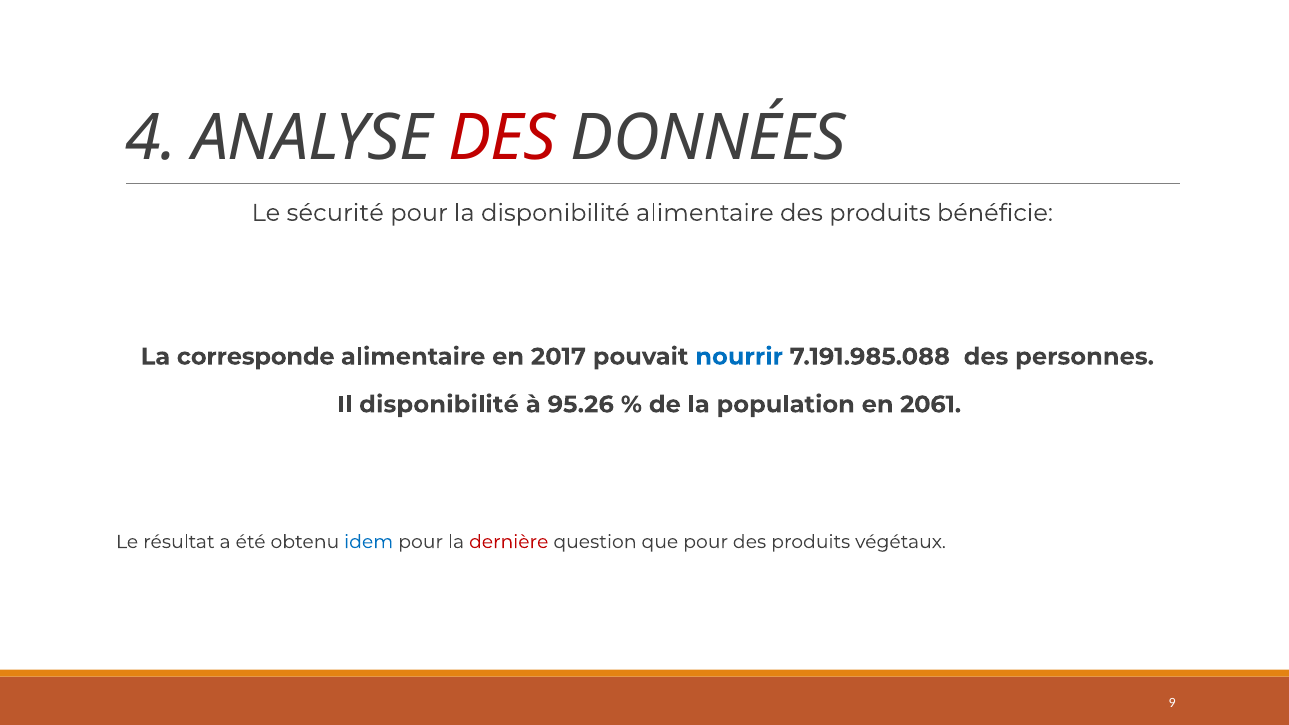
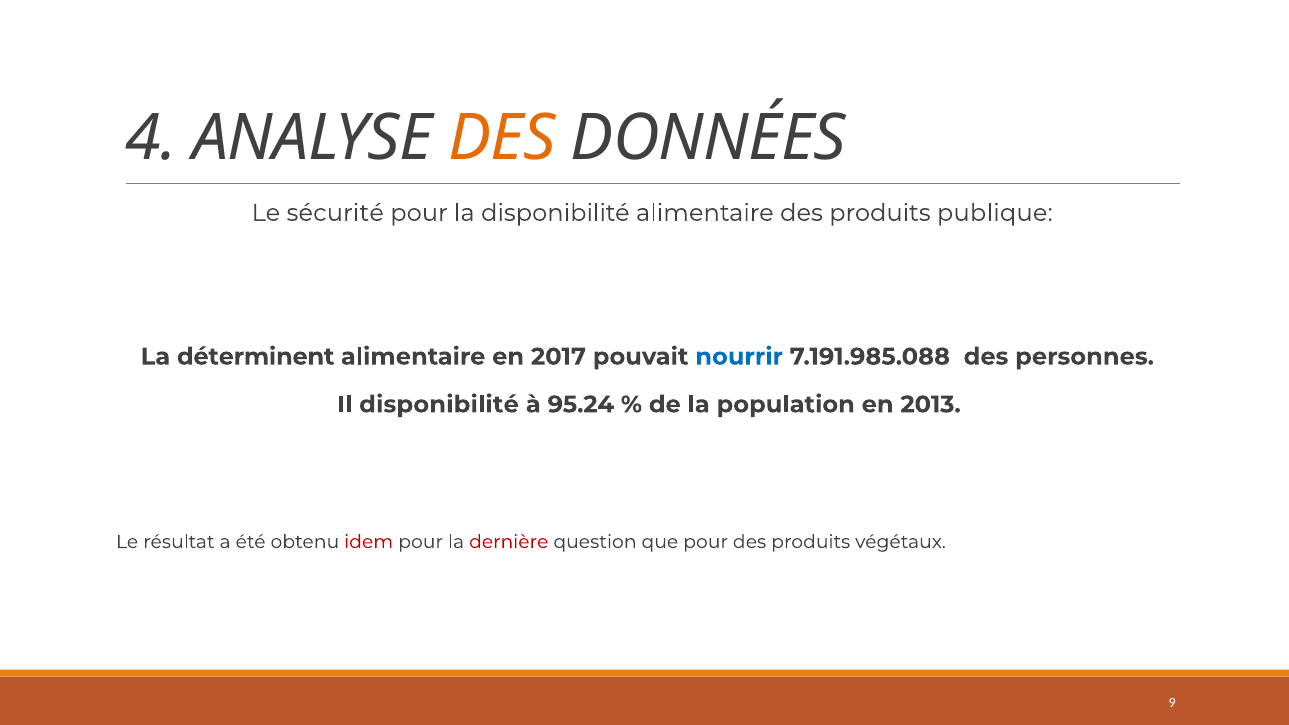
DES colour: red -> orange (502, 138)
bénéficie: bénéficie -> publique (995, 213)
corresponde: corresponde -> déterminent (256, 357)
95.26: 95.26 -> 95.24 (581, 404)
2061: 2061 -> 2013 (931, 404)
idem colour: blue -> red (369, 542)
